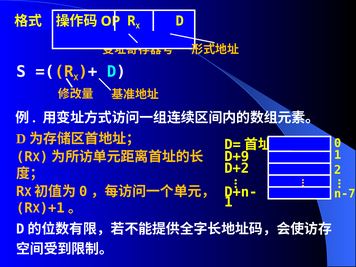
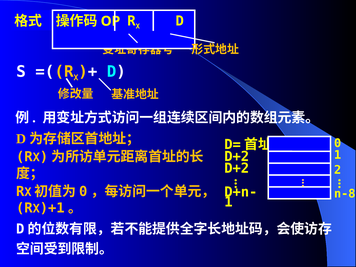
D+9: D+9 -> D+2 (237, 156)
n-7: n-7 -> n-8 (345, 194)
